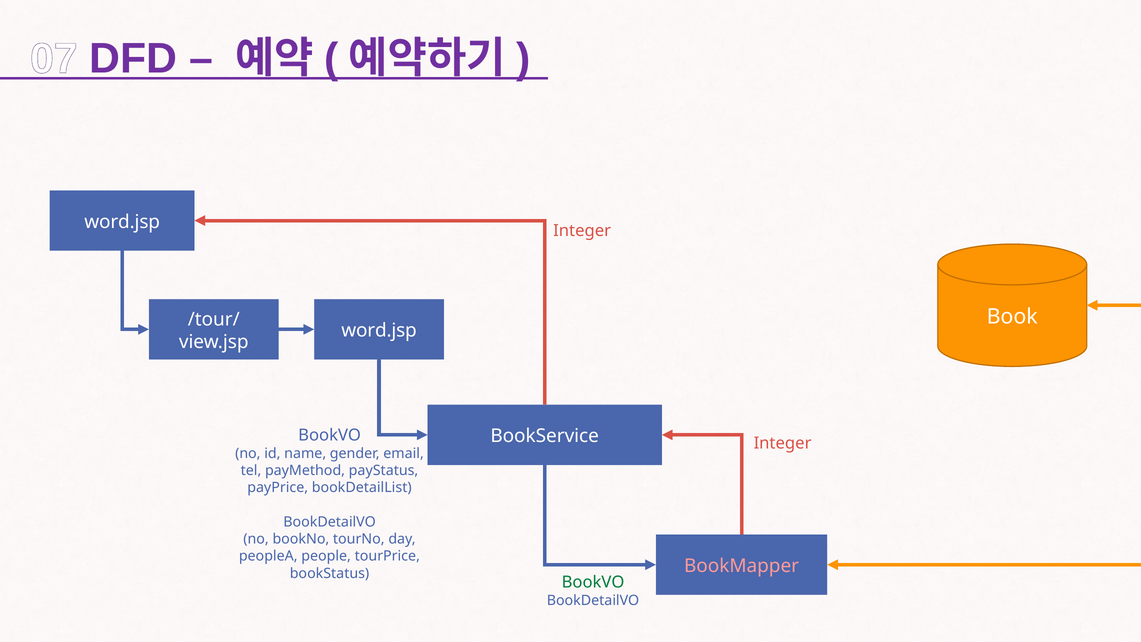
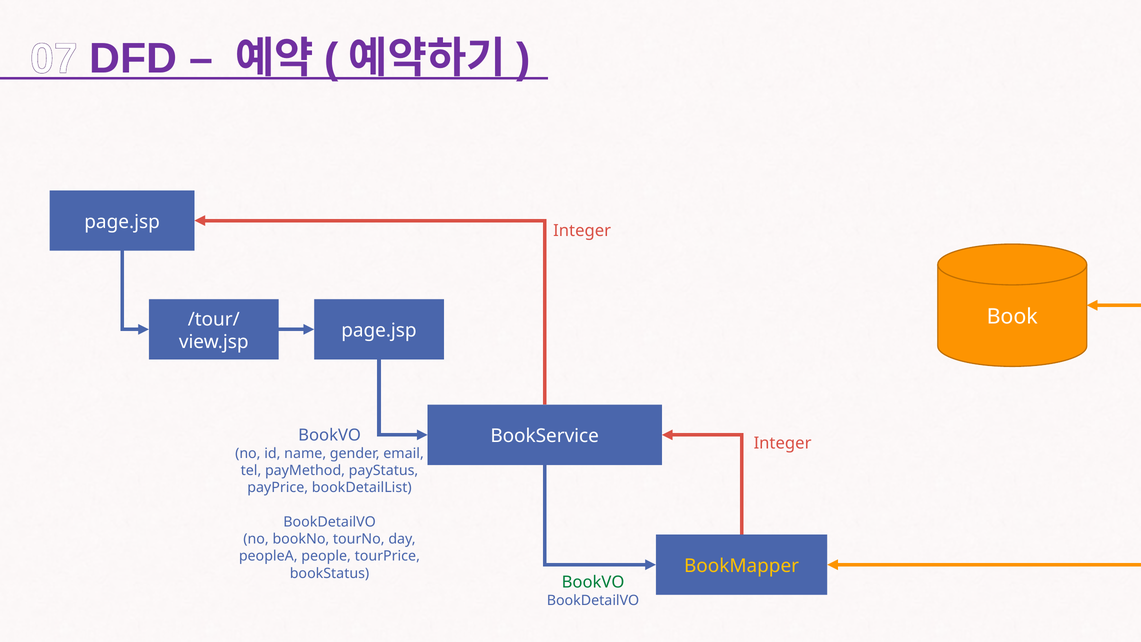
word.jsp: word.jsp -> page.jsp (122, 222)
word.jsp: word.jsp -> page.jsp (379, 331)
BookMapper colour: pink -> yellow (742, 566)
